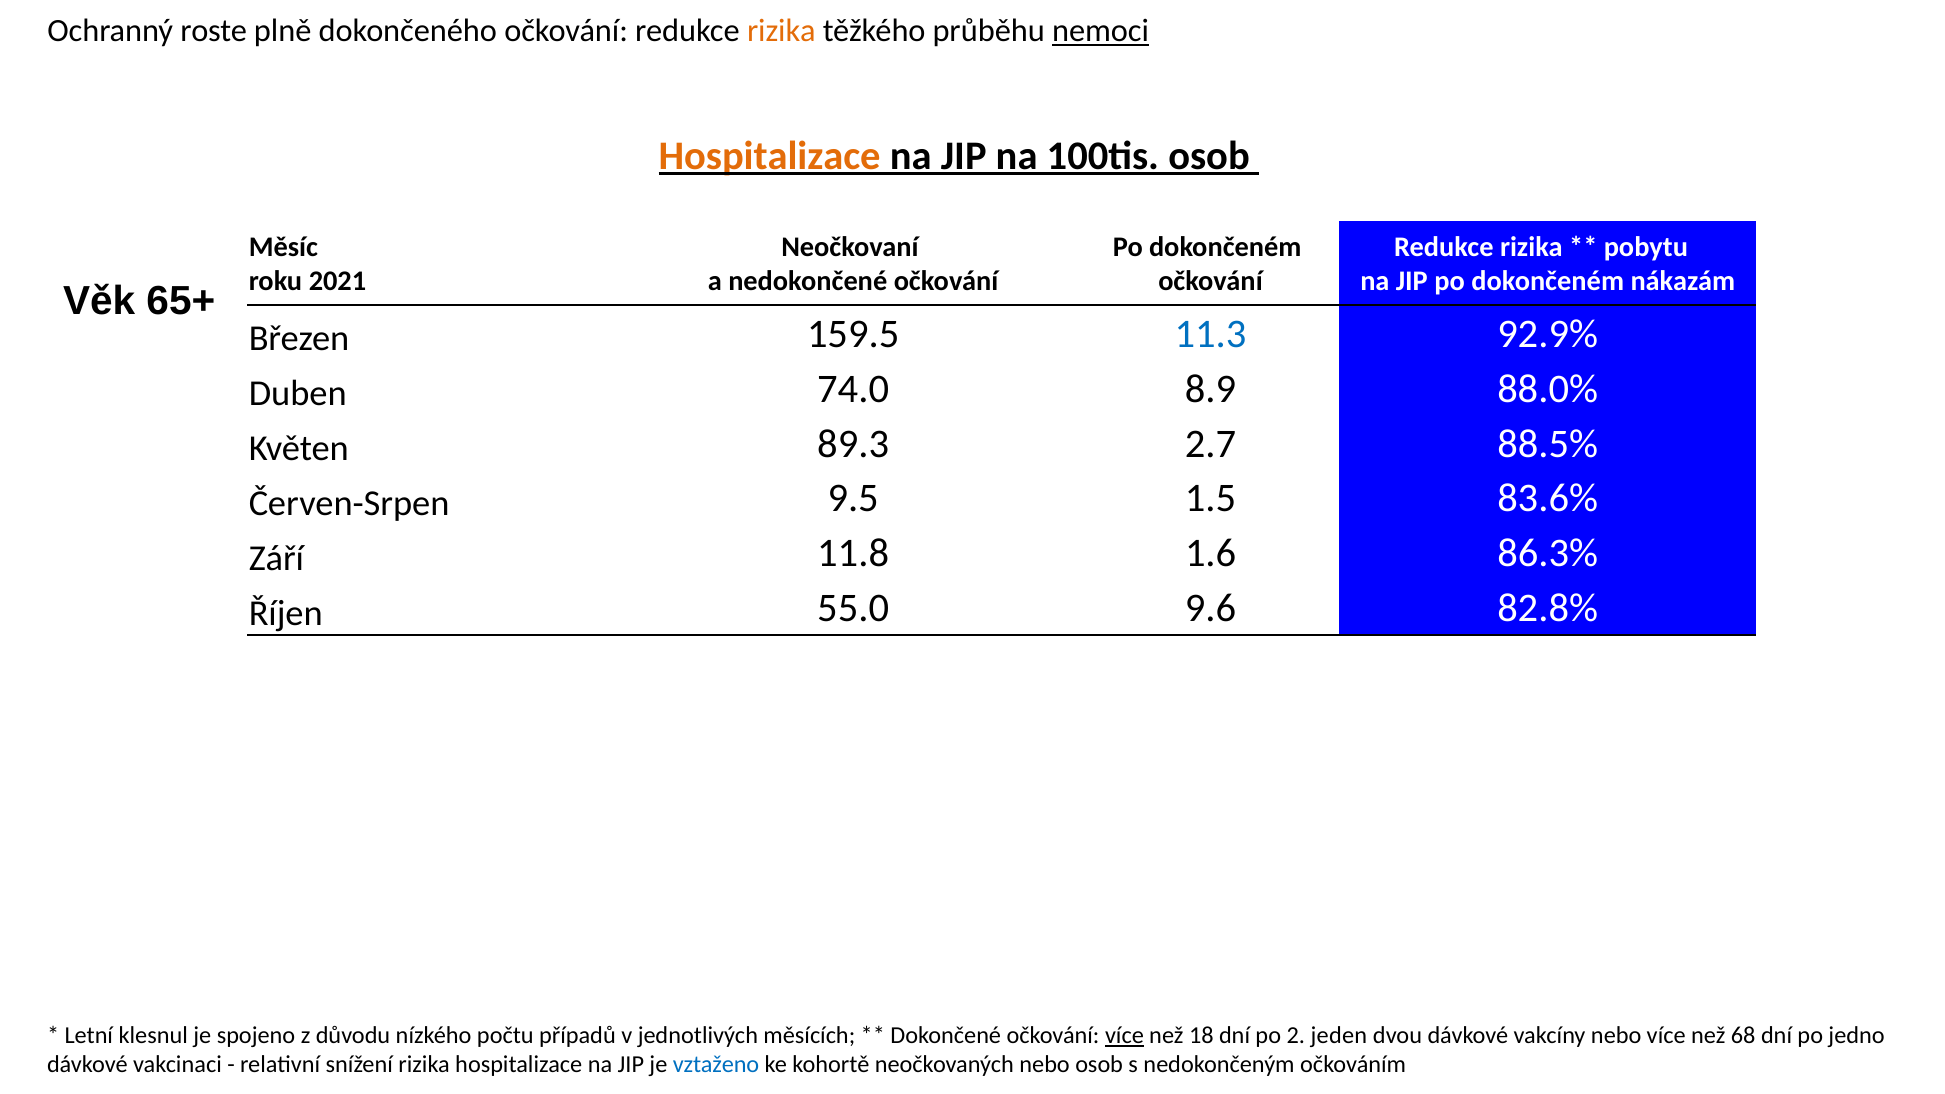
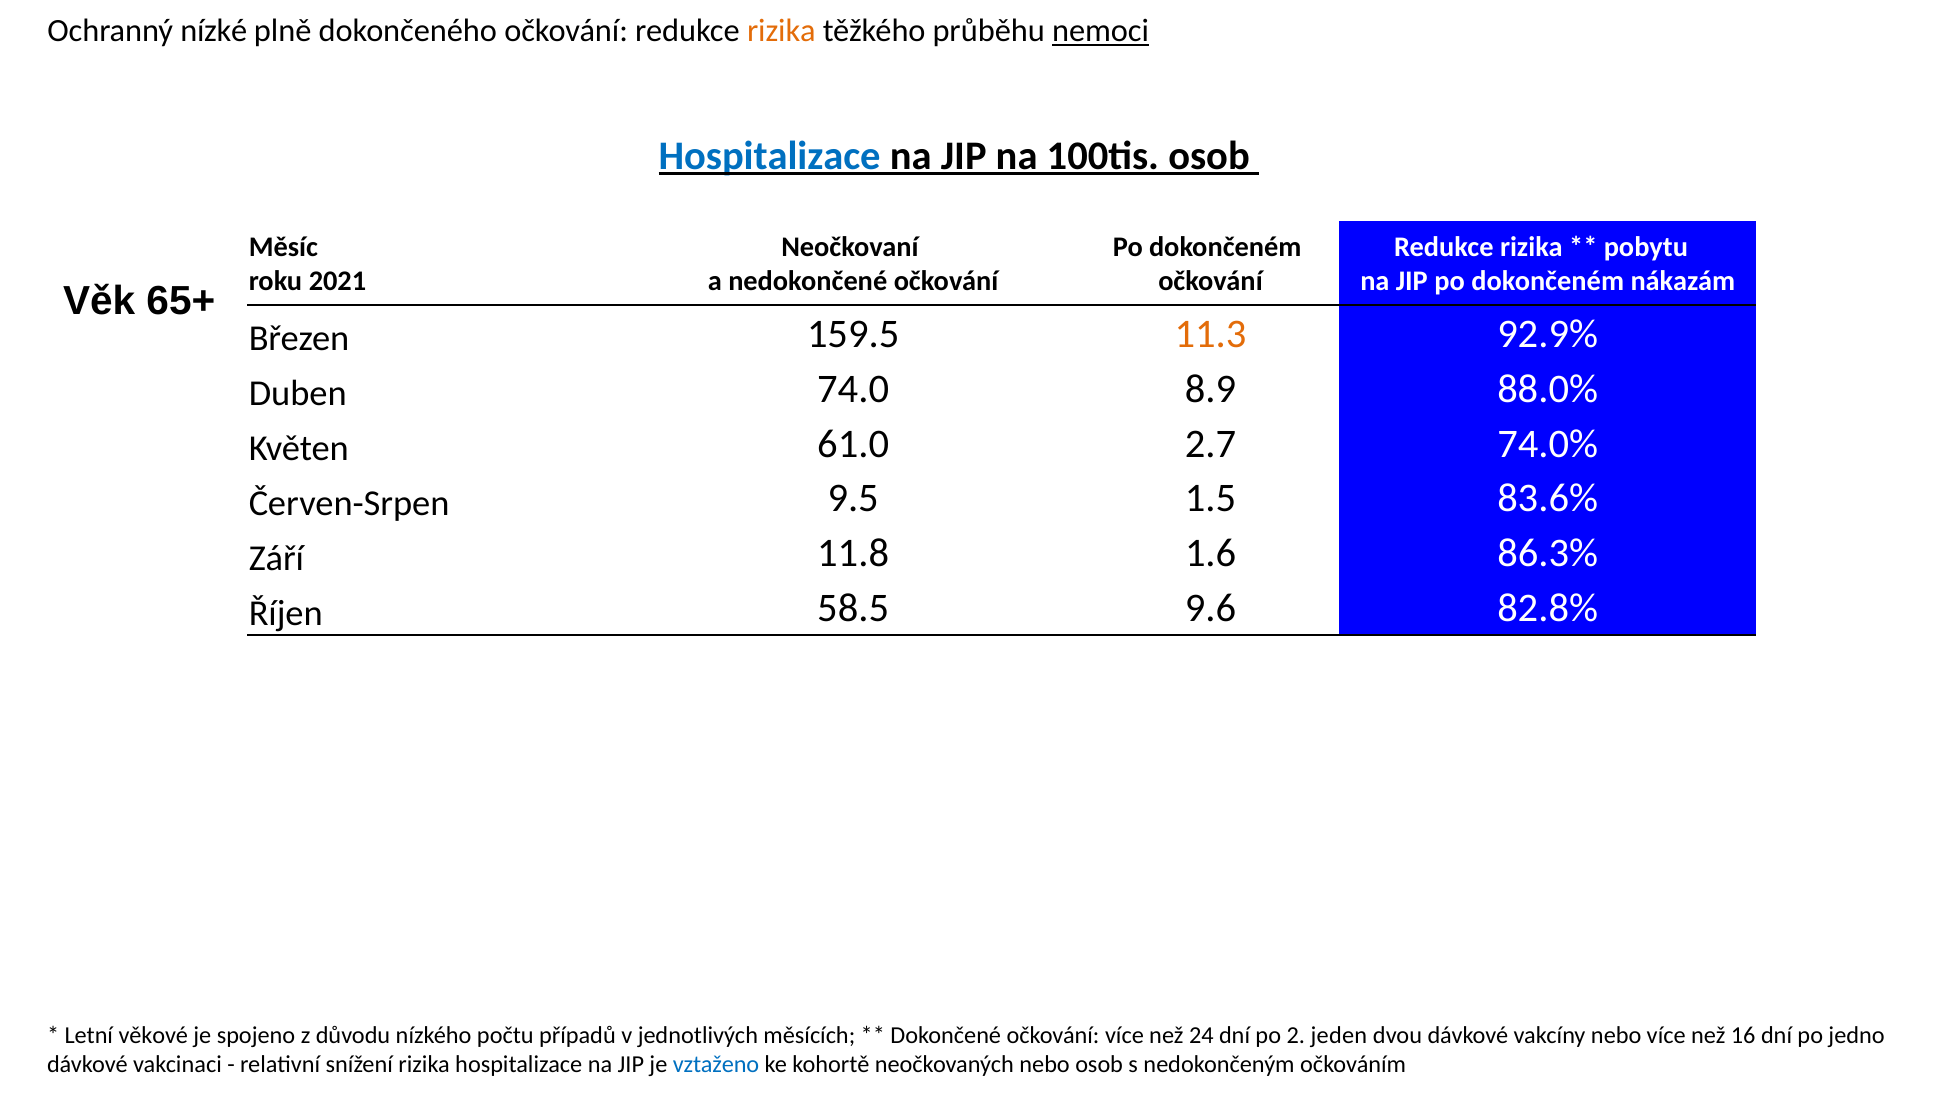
roste: roste -> nízké (214, 31)
Hospitalizace colour: orange -> blue (770, 156)
11.3 colour: blue -> orange (1210, 334)
89.3: 89.3 -> 61.0 (853, 444)
88.5%: 88.5% -> 74.0% (1548, 444)
55.0: 55.0 -> 58.5 (853, 609)
klesnul: klesnul -> věkové (153, 1035)
více underline: present -> none (1124, 1035)
18: 18 -> 24 (1201, 1035)
68: 68 -> 16 (1743, 1035)
